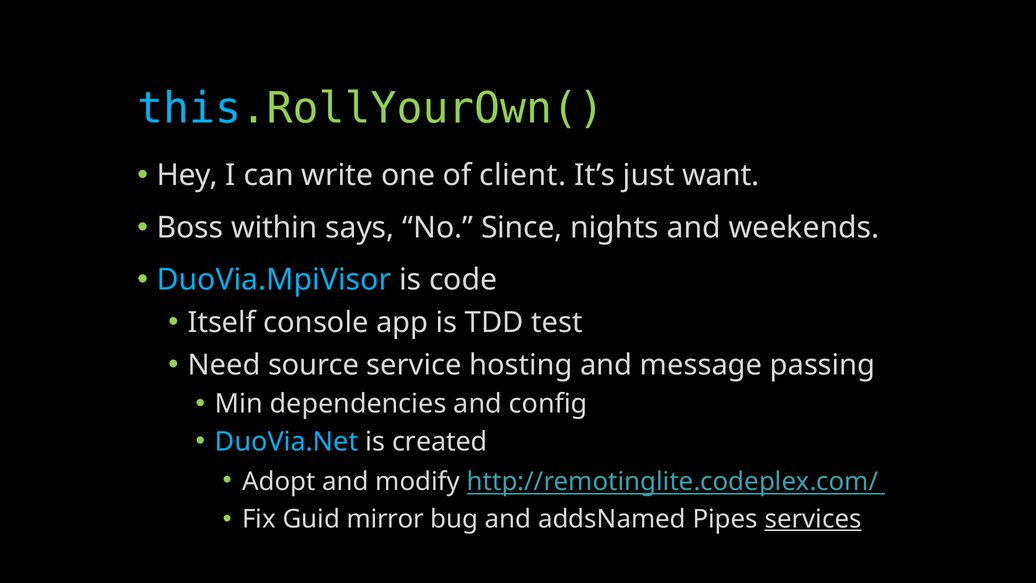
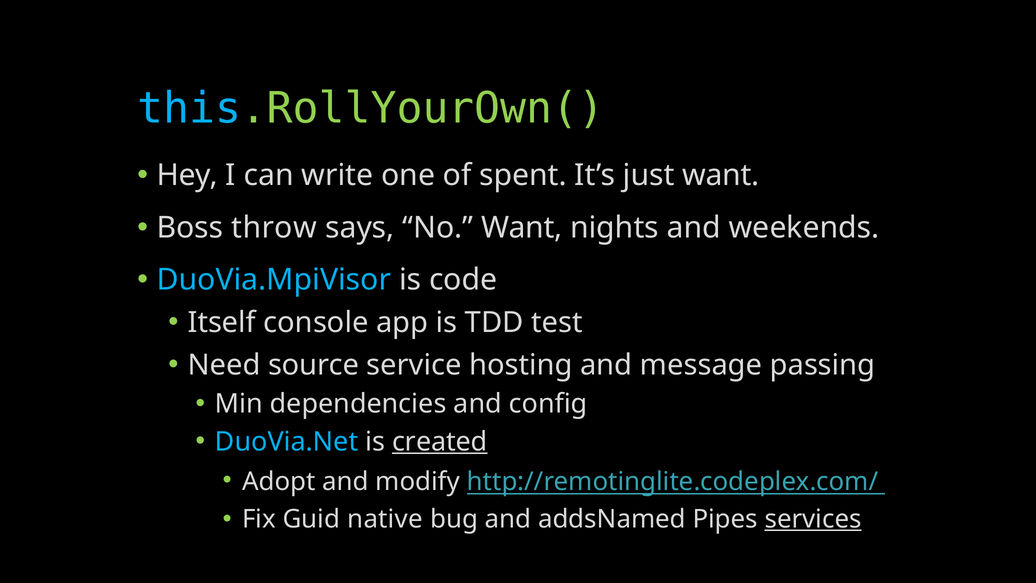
client: client -> spent (523, 175)
within: within -> throw (274, 227)
No Since: Since -> Want (522, 227)
created underline: none -> present (440, 441)
mirror: mirror -> native (385, 519)
